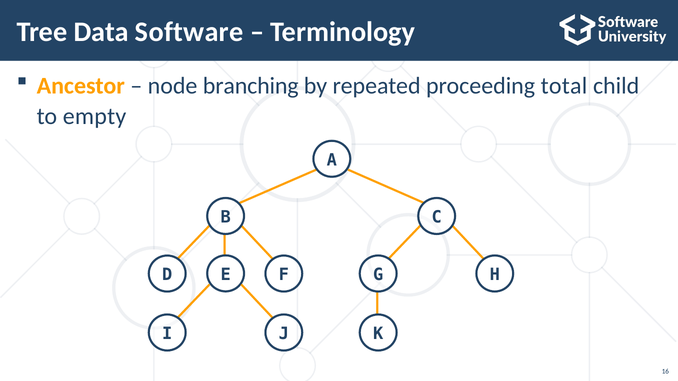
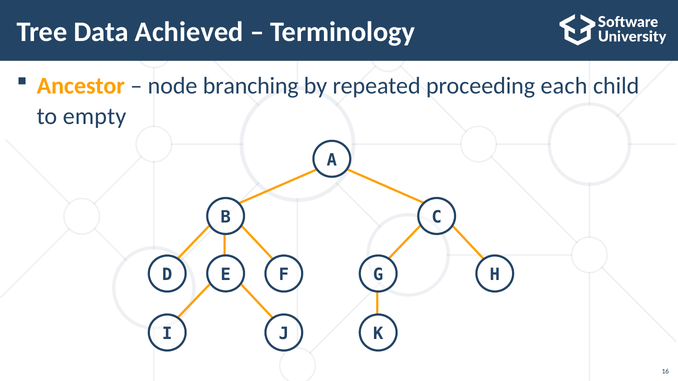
Software: Software -> Achieved (189, 32)
total: total -> each (564, 86)
